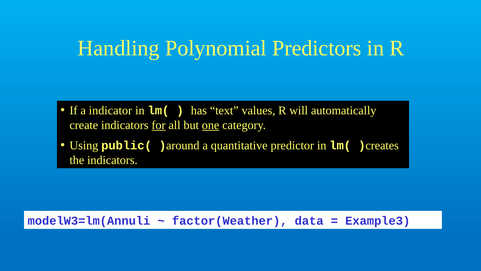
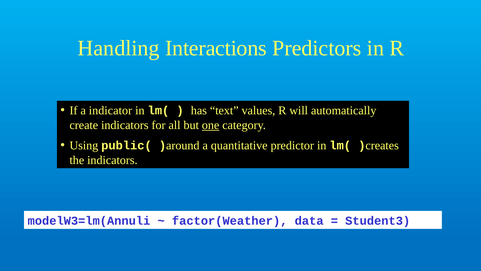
Polynomial: Polynomial -> Interactions (216, 48)
for underline: present -> none (159, 125)
Example3: Example3 -> Student3 (378, 220)
